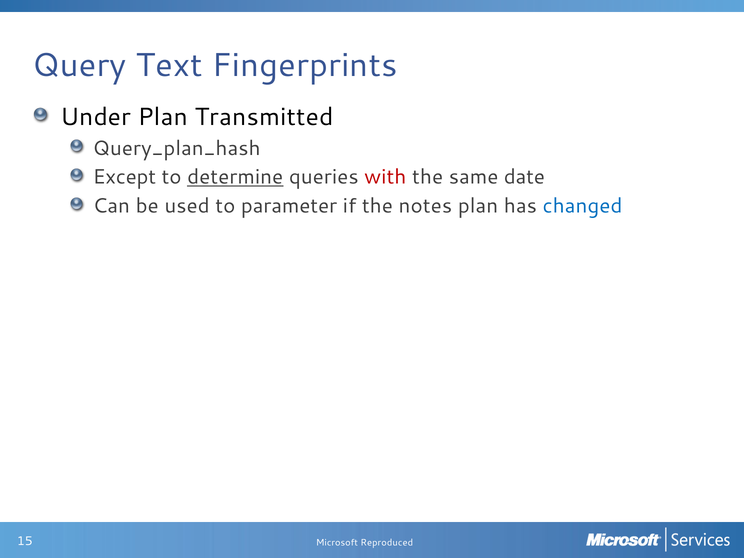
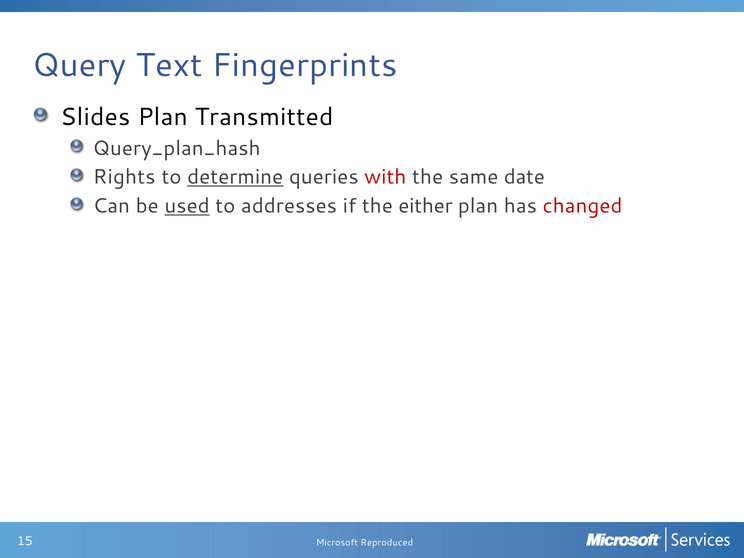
Under: Under -> Slides (95, 117)
Except: Except -> Rights (124, 177)
used underline: none -> present (187, 206)
parameter: parameter -> addresses (289, 206)
notes: notes -> either (426, 206)
changed colour: blue -> red (583, 206)
